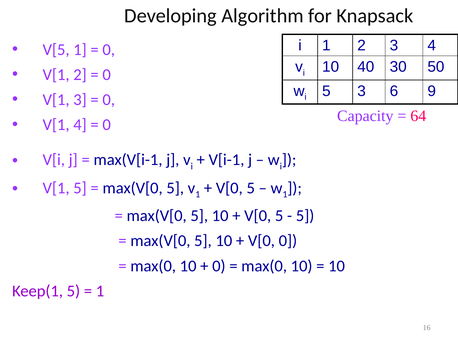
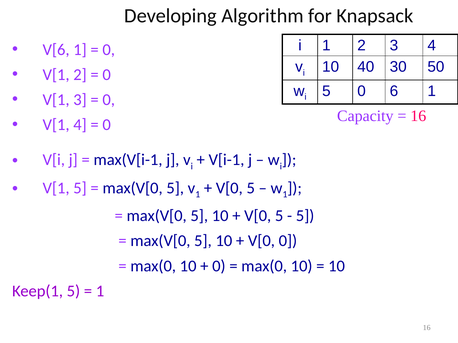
V[5: V[5 -> V[6 (56, 50)
5 3: 3 -> 0 (362, 91)
6 9: 9 -> 1 (432, 91)
64: 64 -> 16 (418, 116)
